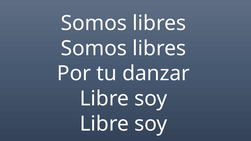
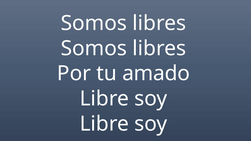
danzar: danzar -> amado (156, 74)
